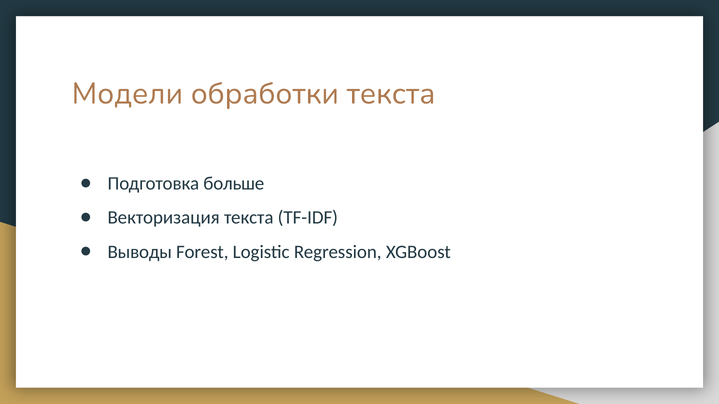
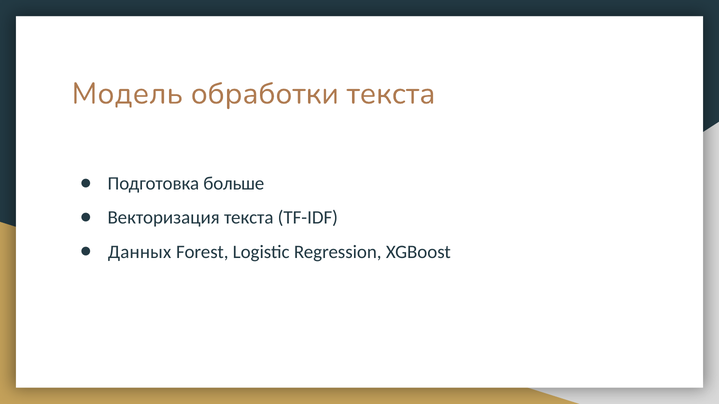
Модели: Модели -> Модель (127, 94)
Выводы: Выводы -> Данных (140, 252)
